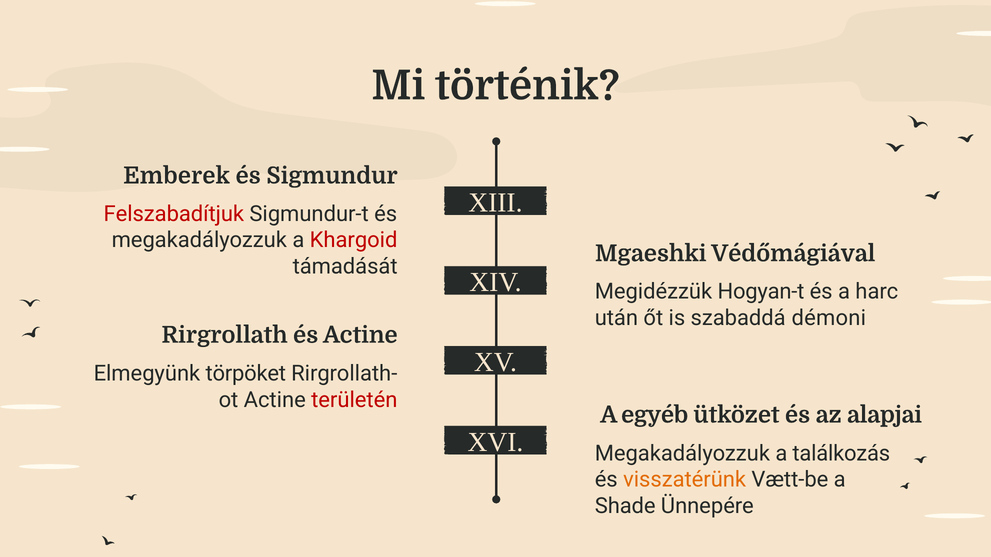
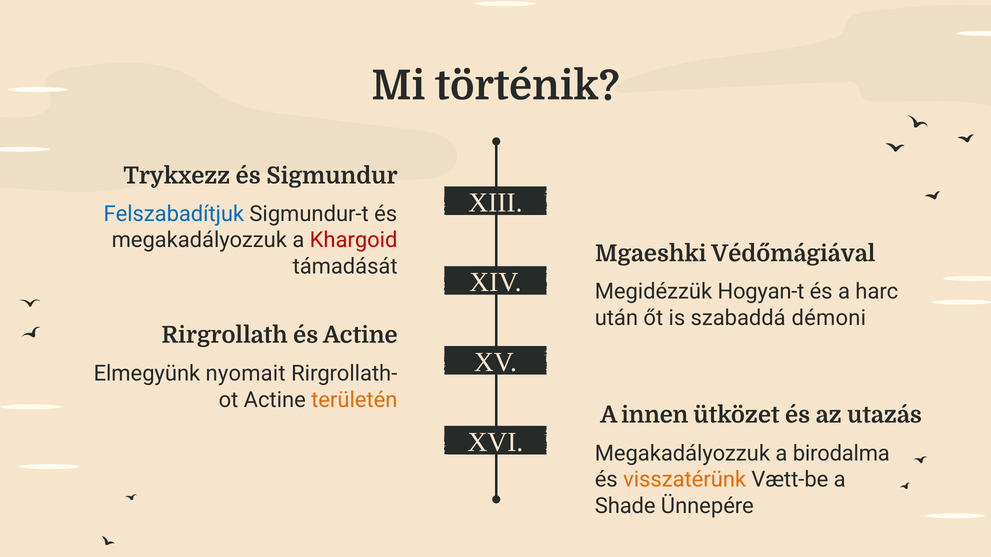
Emberek: Emberek -> Trykxezz (177, 176)
Felszabadítjuk colour: red -> blue (174, 214)
törpöket: törpöket -> nyomait (246, 374)
területén colour: red -> orange (354, 400)
egyéb: egyéb -> innen (655, 415)
alapjai: alapjai -> utazás (884, 415)
találkozás: találkozás -> birodalma (841, 454)
